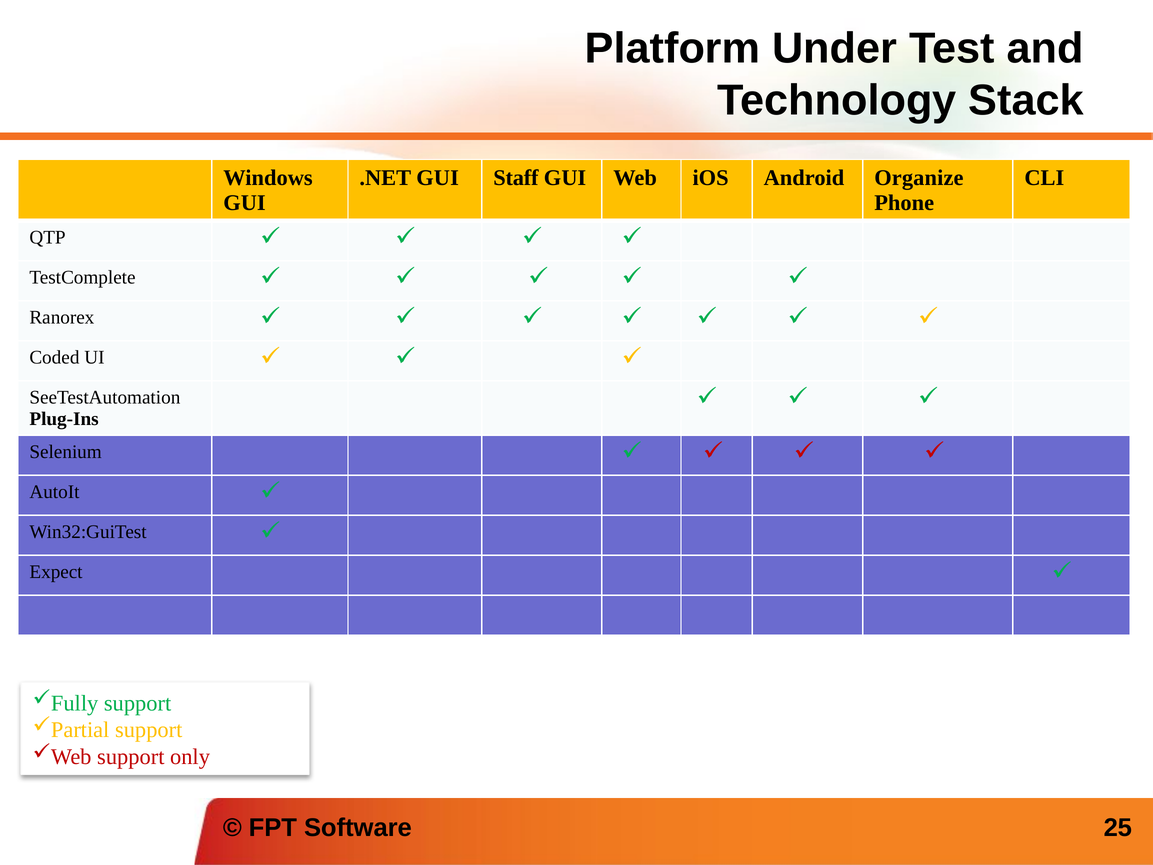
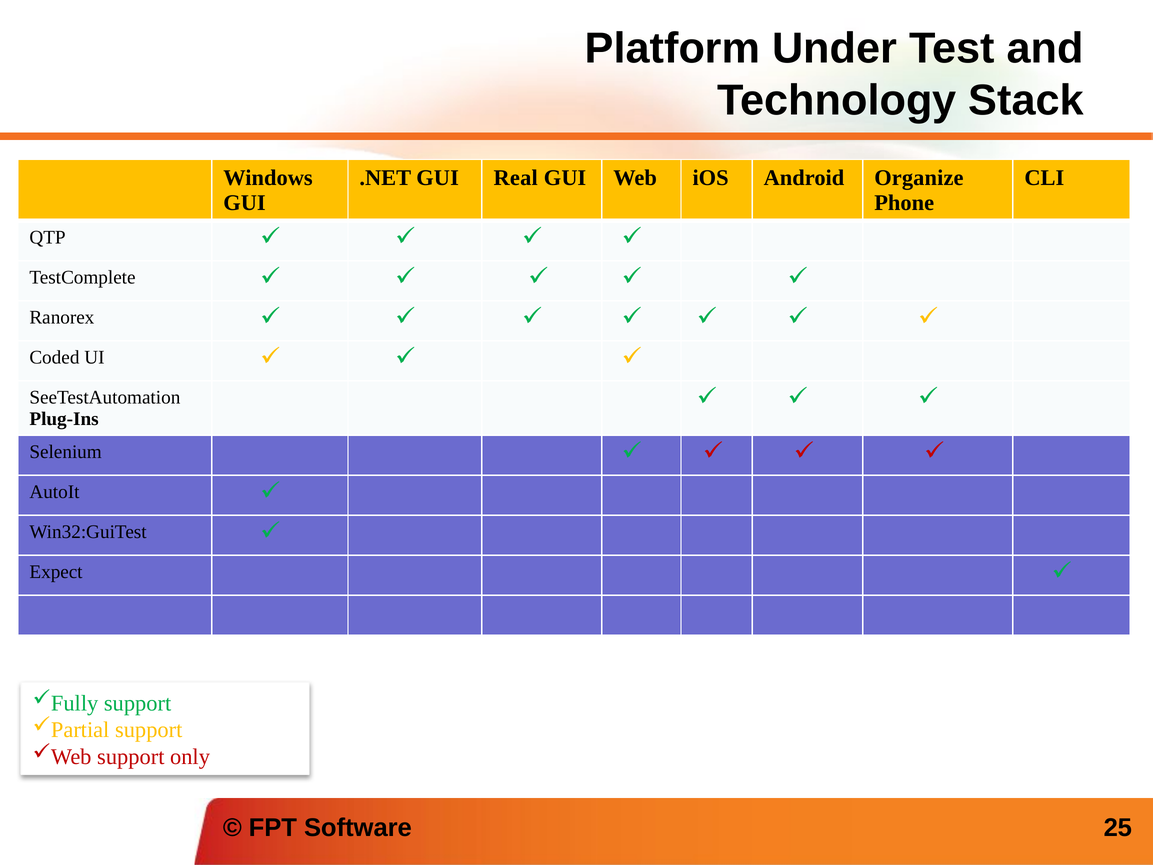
Staff: Staff -> Real (516, 178)
